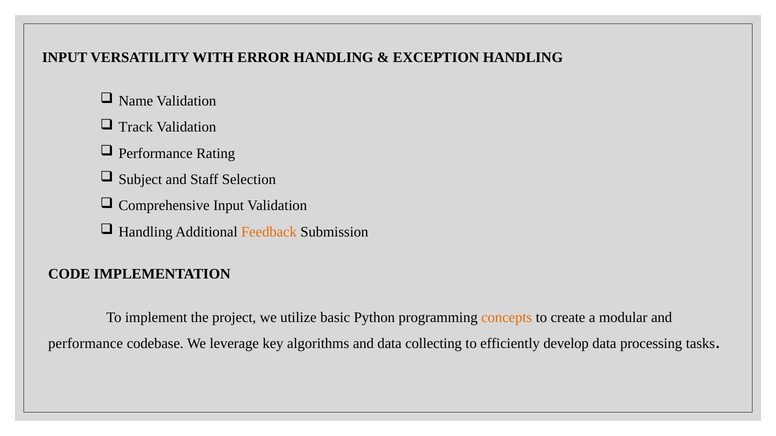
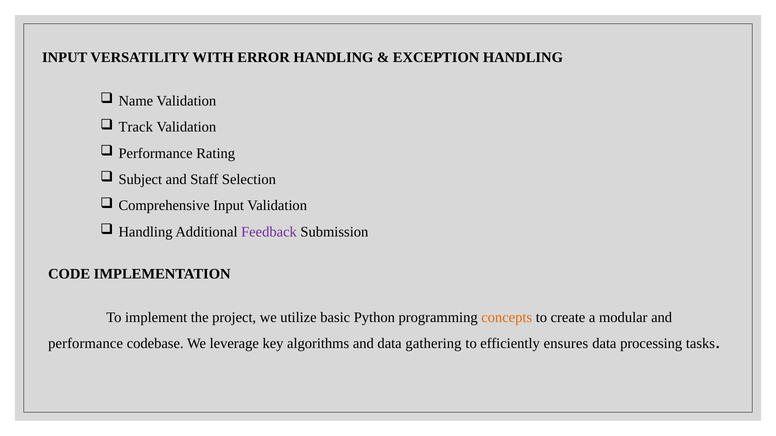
Feedback colour: orange -> purple (269, 232)
collecting: collecting -> gathering (433, 344)
develop: develop -> ensures (566, 344)
